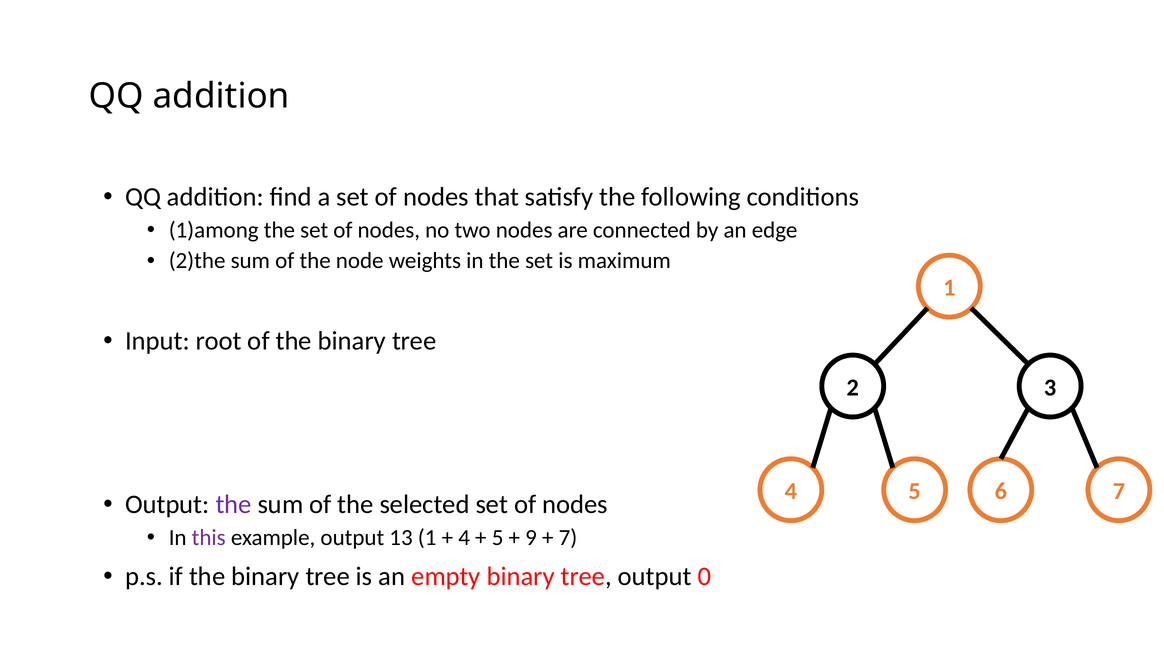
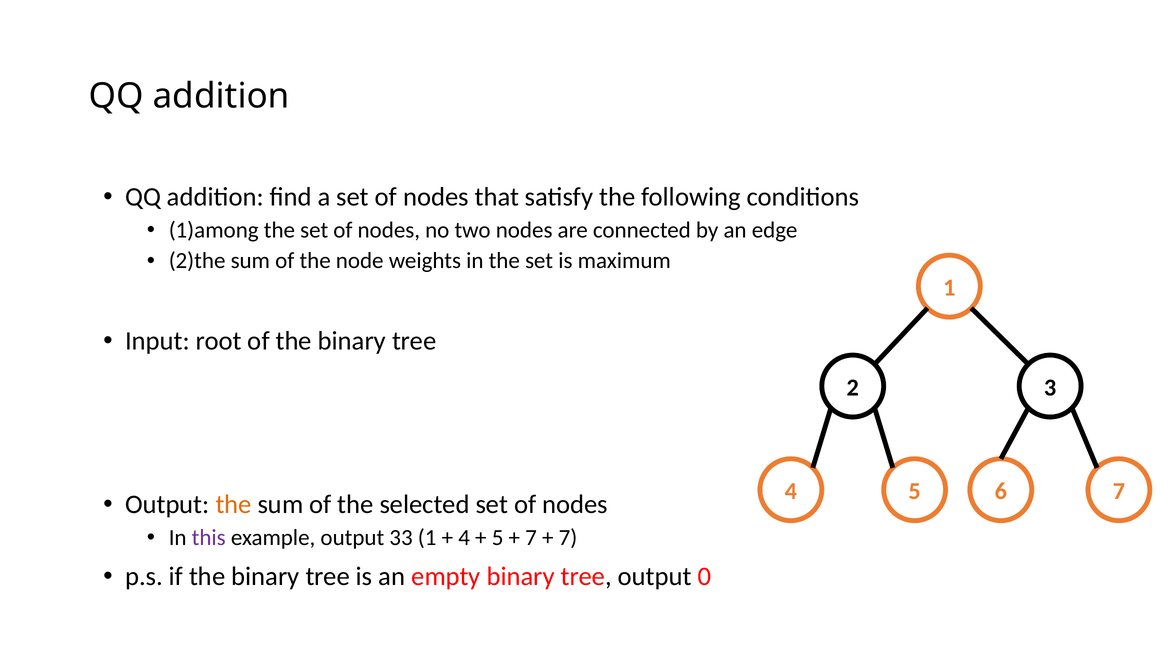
the colour: purple -> orange (234, 504)
13: 13 -> 33 (401, 537)
9: 9 -> 7 (531, 537)
